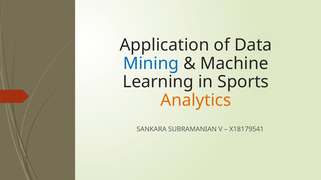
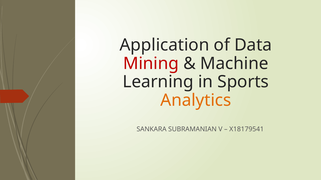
Mining colour: blue -> red (151, 64)
